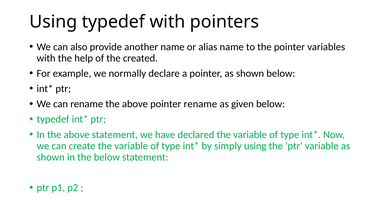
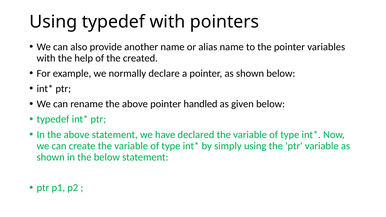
pointer rename: rename -> handled (201, 104)
